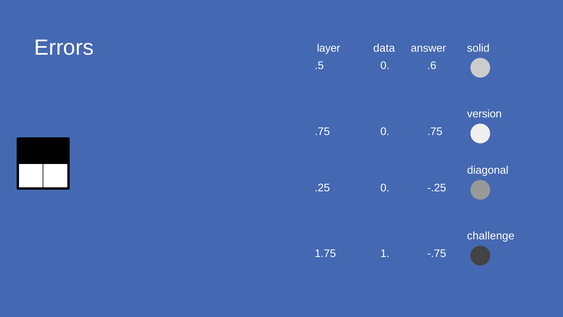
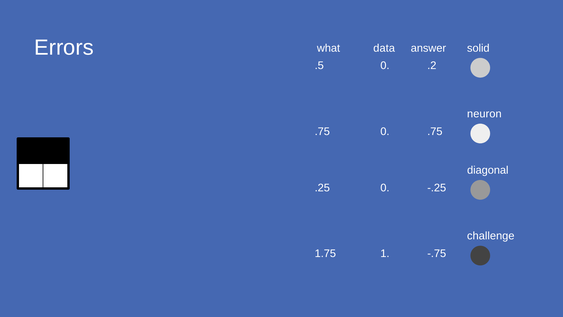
layer: layer -> what (329, 48)
.6: .6 -> .2 (432, 66)
version: version -> neuron (484, 114)
